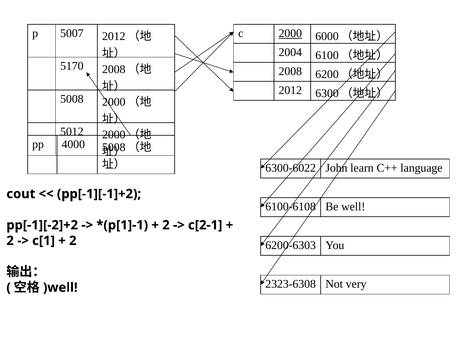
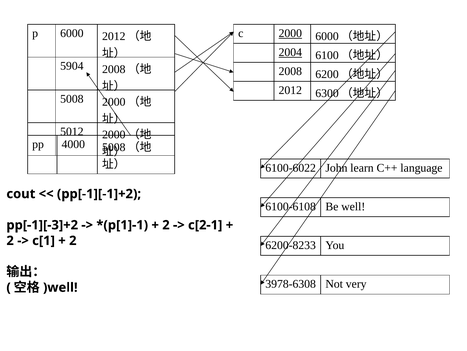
5007: 5007 -> 6000 (72, 33)
2004 underline: none -> present (290, 52)
5170: 5170 -> 5904 (72, 66)
6300-6022: 6300-6022 -> 6100-6022 (291, 168)
pp[-1][-2]+2: pp[-1][-2]+2 -> pp[-1][-3]+2 (42, 225)
6200-6303: 6200-6303 -> 6200-8233 (291, 245)
2323-6308: 2323-6308 -> 3978-6308 (291, 283)
